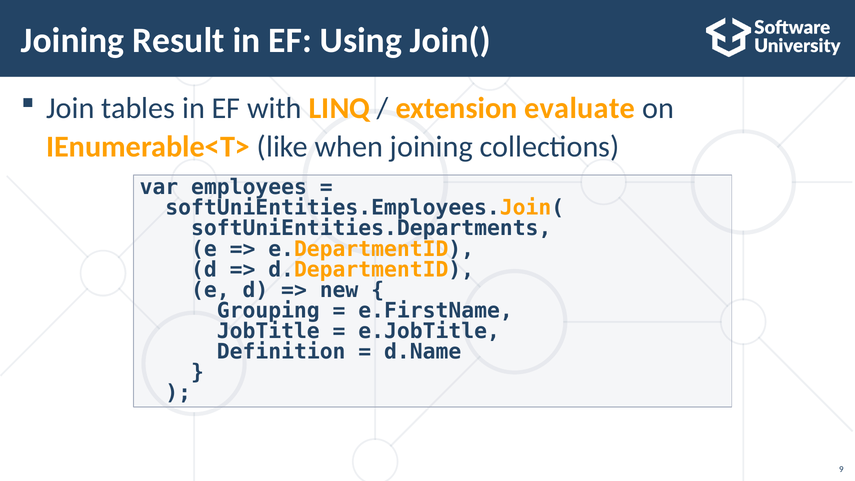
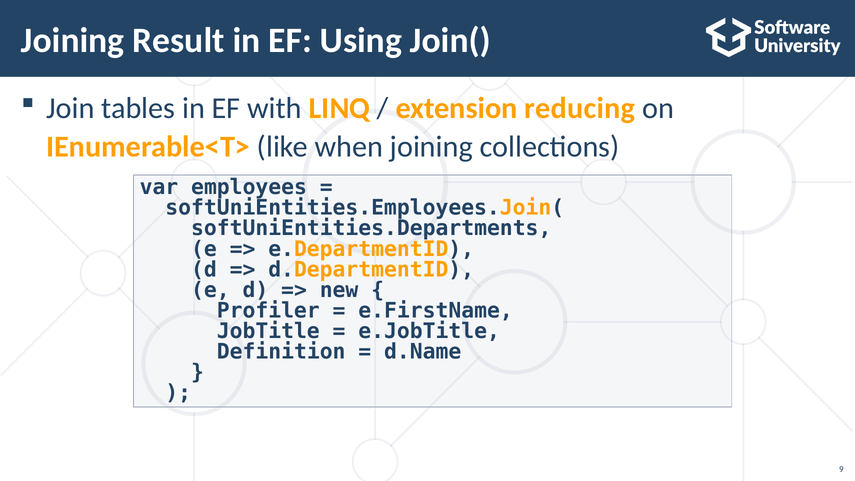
evaluate: evaluate -> reducing (580, 108)
Grouping: Grouping -> Profiler (268, 310)
